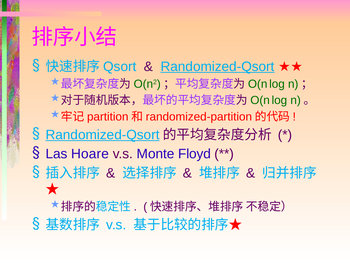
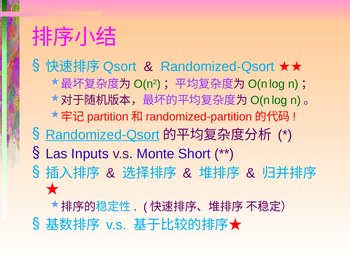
Randomized-Qsort underline: present -> none (218, 66)
Hoare: Hoare -> Inputs (90, 154)
Floyd: Floyd -> Short (194, 154)
